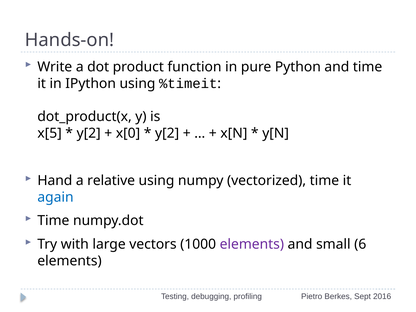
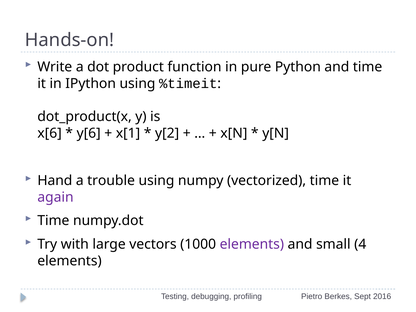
x[5: x[5 -> x[6 (50, 133)
y[2: y[2 -> y[6 (89, 133)
x[0: x[0 -> x[1 (128, 133)
relative: relative -> trouble (111, 181)
again colour: blue -> purple (55, 197)
6: 6 -> 4 (360, 244)
